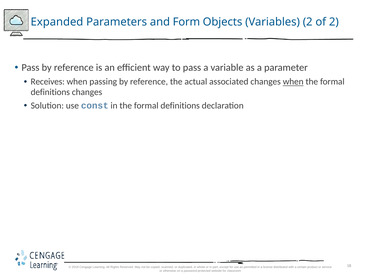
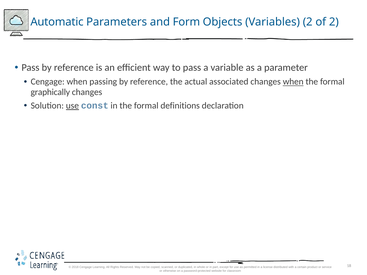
Expanded: Expanded -> Automatic (57, 22)
Receives: Receives -> Cengage (48, 82)
definitions: definitions -> graphically (50, 92)
use underline: none -> present (72, 106)
